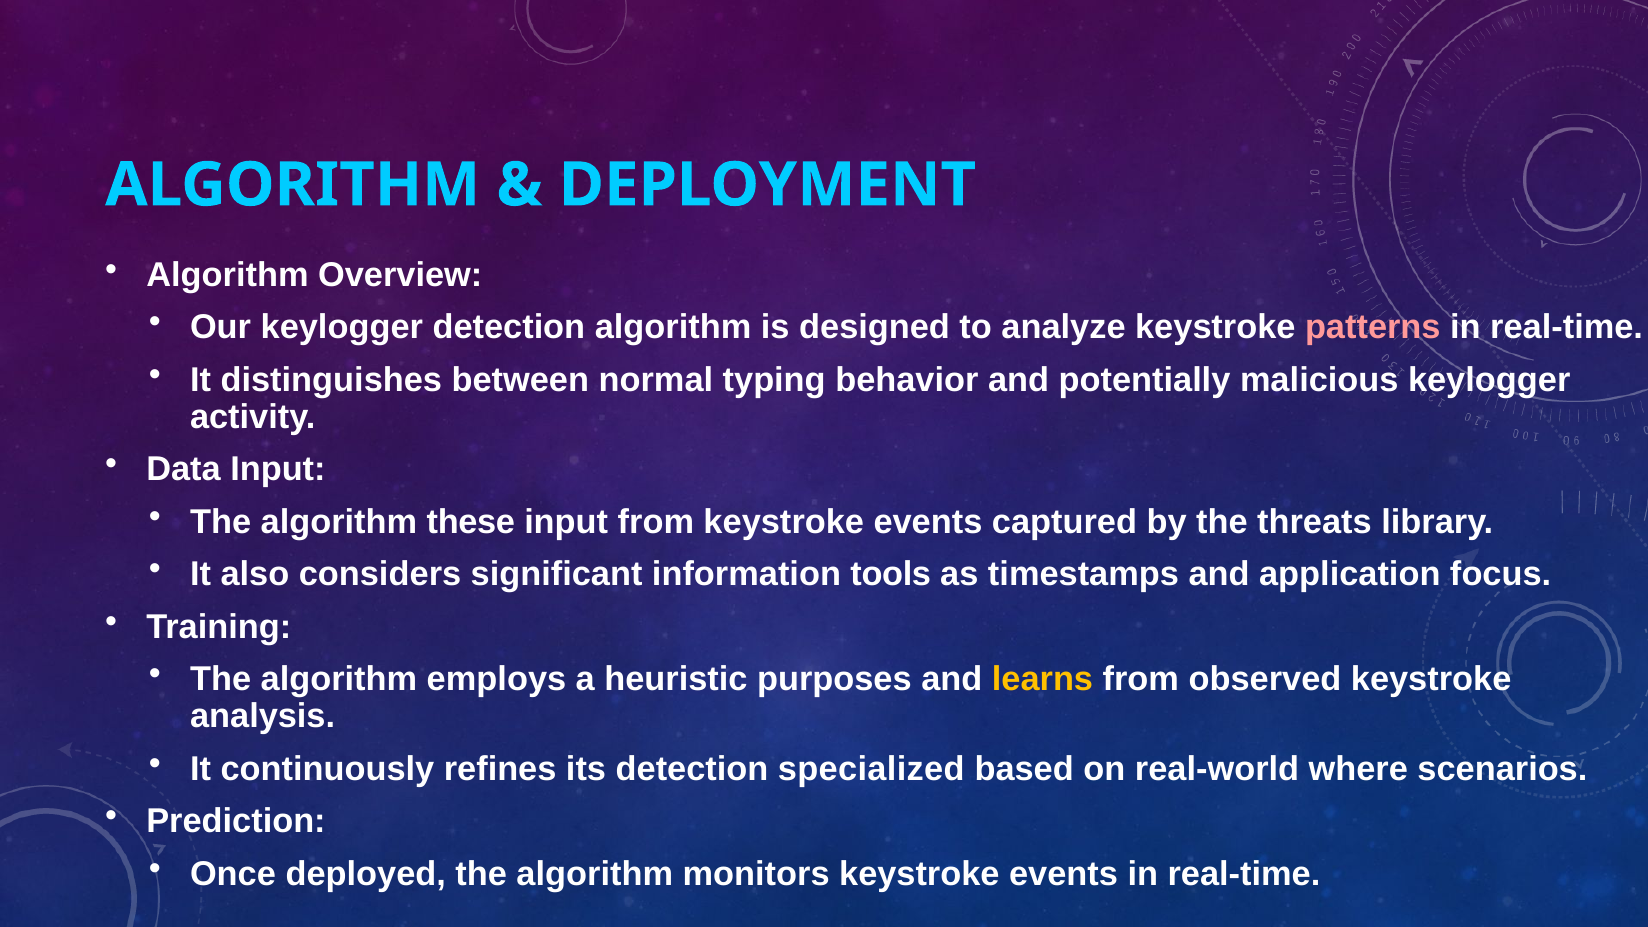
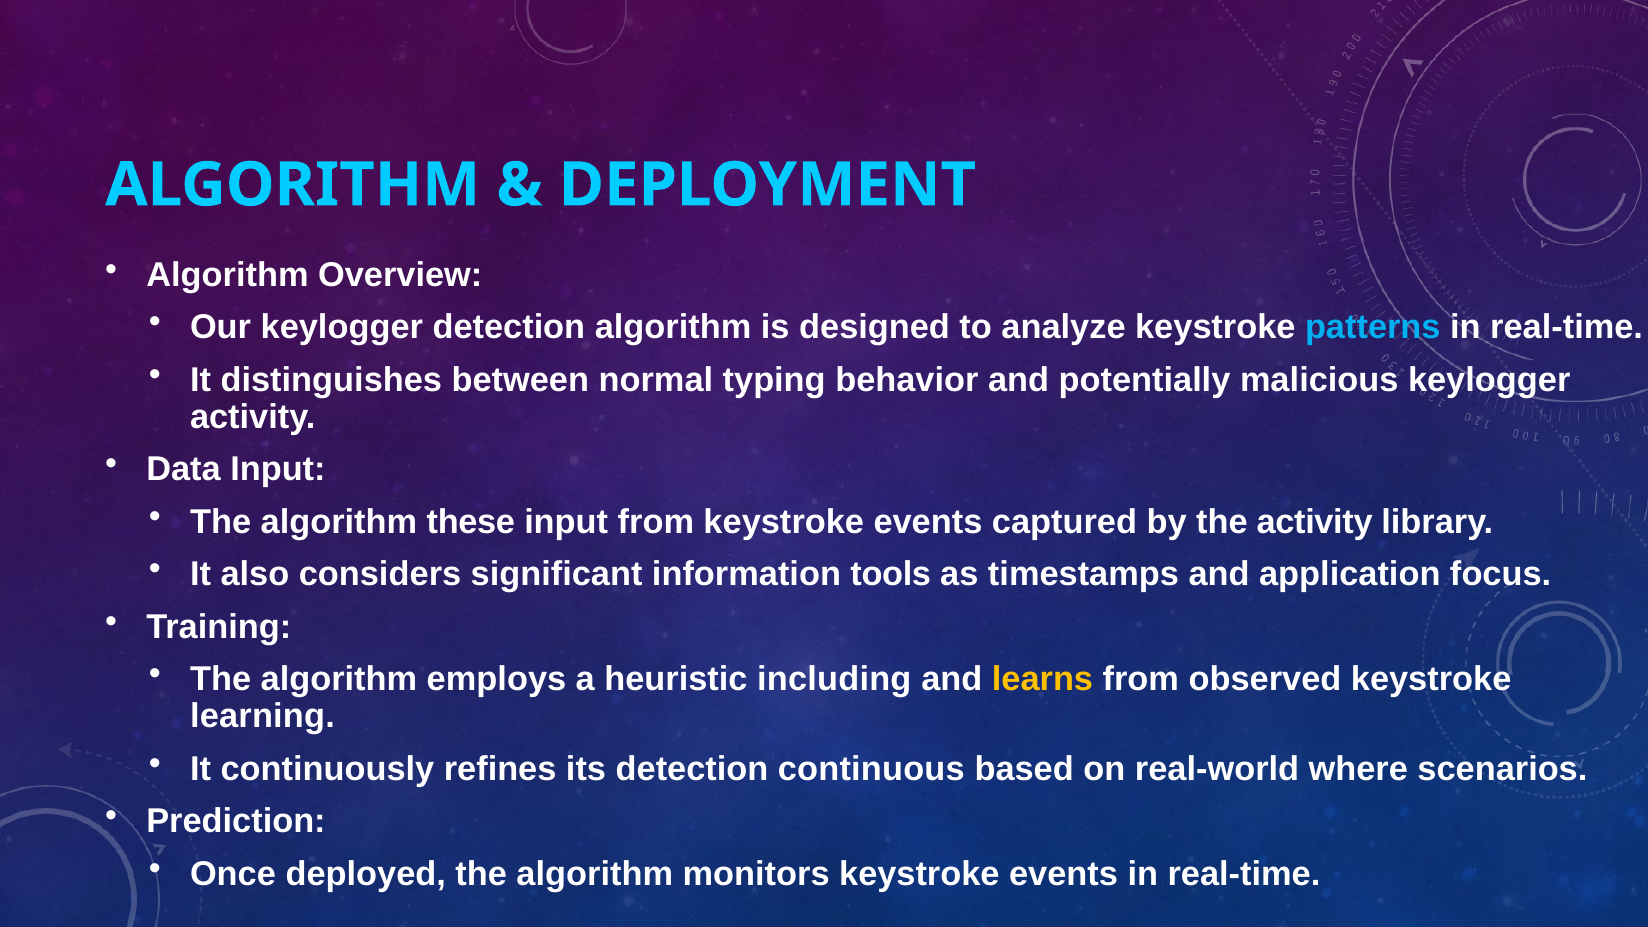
patterns colour: pink -> light blue (1373, 327)
the threats: threats -> activity (1315, 522)
purposes: purposes -> including (834, 680)
analysis: analysis -> learning (262, 717)
specialized: specialized -> continuous (871, 769)
